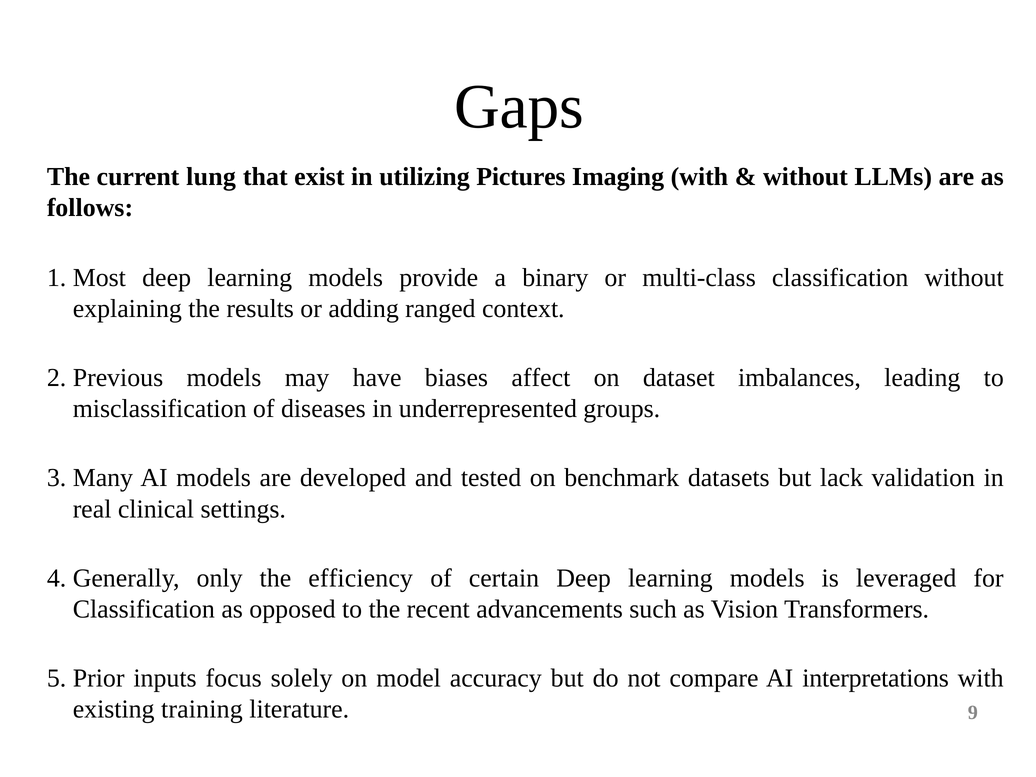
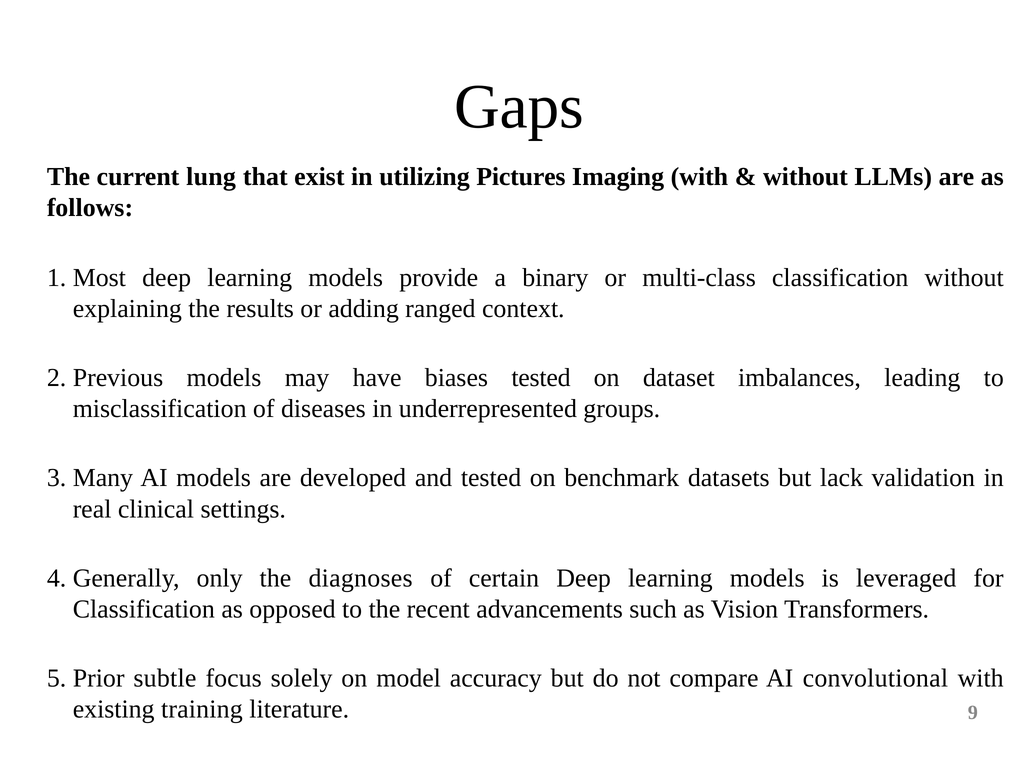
biases affect: affect -> tested (541, 378)
efficiency: efficiency -> diagnoses (361, 578)
inputs: inputs -> subtle (165, 678)
interpretations: interpretations -> convolutional (875, 678)
